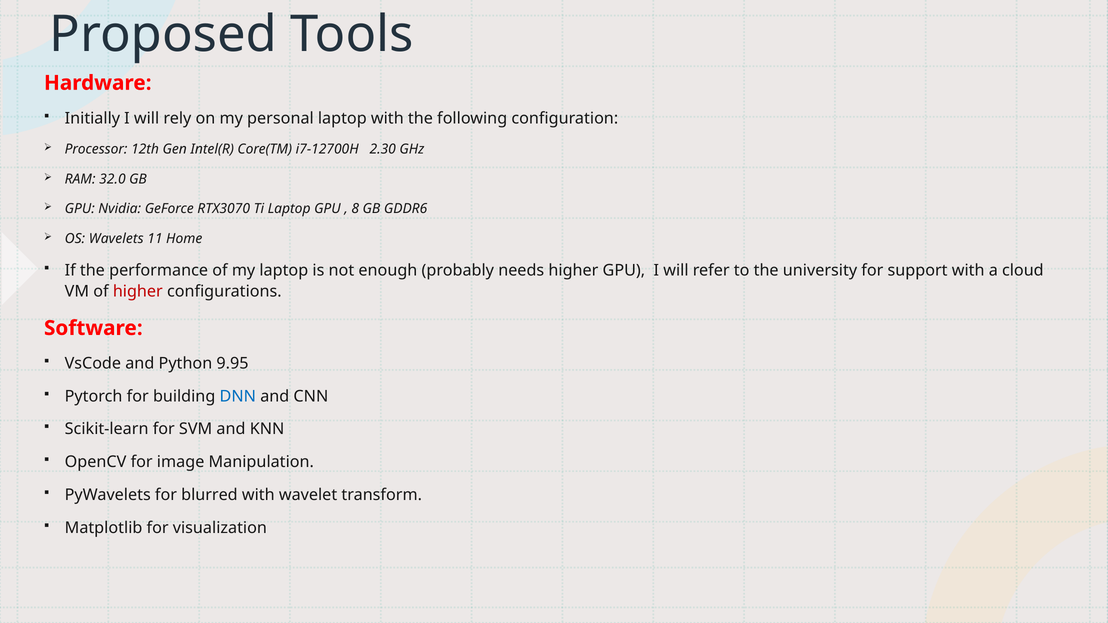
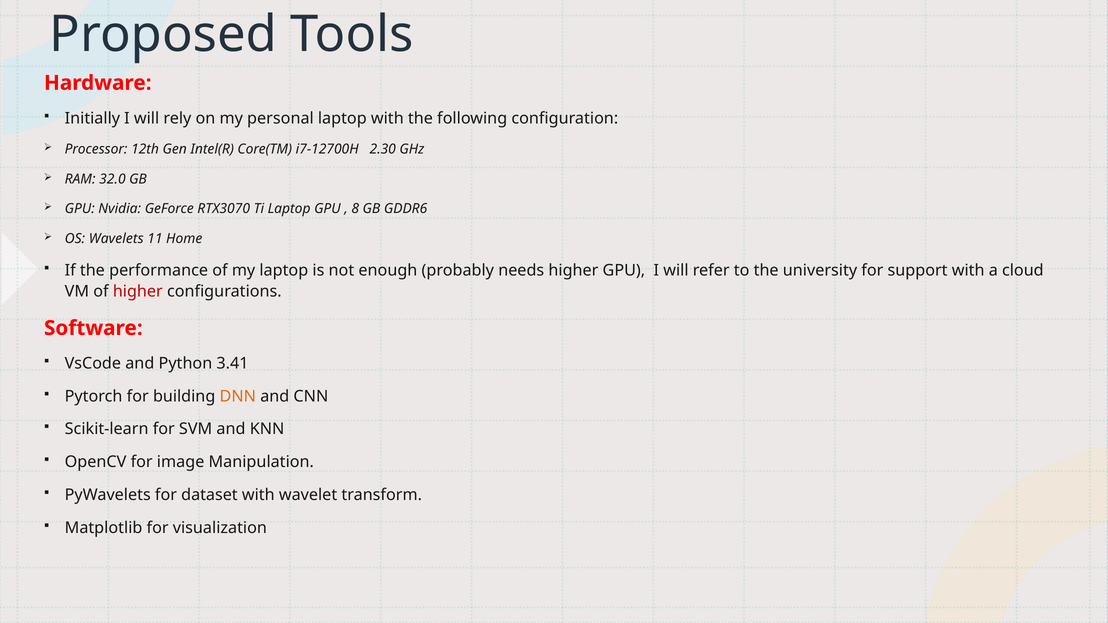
9.95: 9.95 -> 3.41 (233, 364)
DNN colour: blue -> orange (238, 396)
blurred: blurred -> dataset (209, 495)
